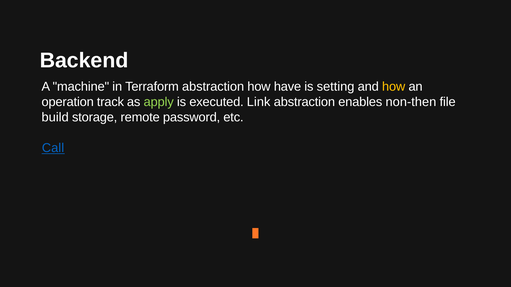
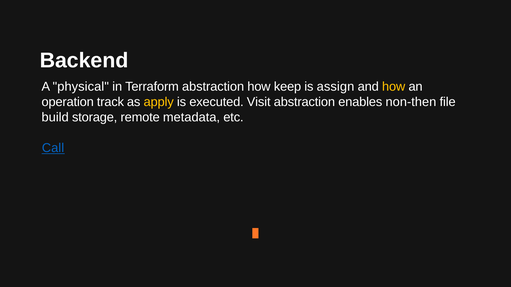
machine: machine -> physical (81, 86)
have: have -> keep (288, 86)
setting: setting -> assign (336, 86)
apply colour: light green -> yellow (159, 102)
Link: Link -> Visit (259, 102)
password: password -> metadata (192, 117)
